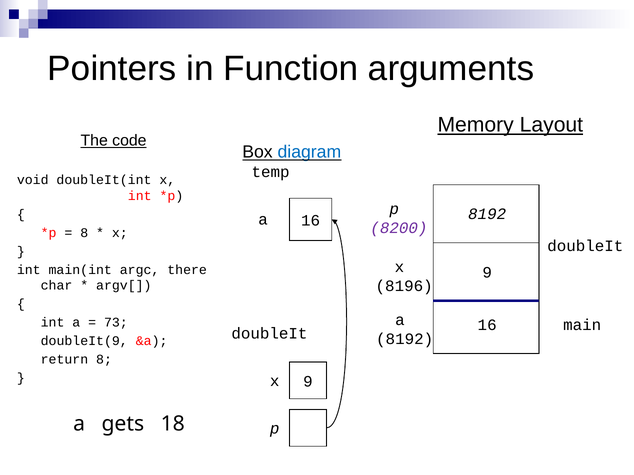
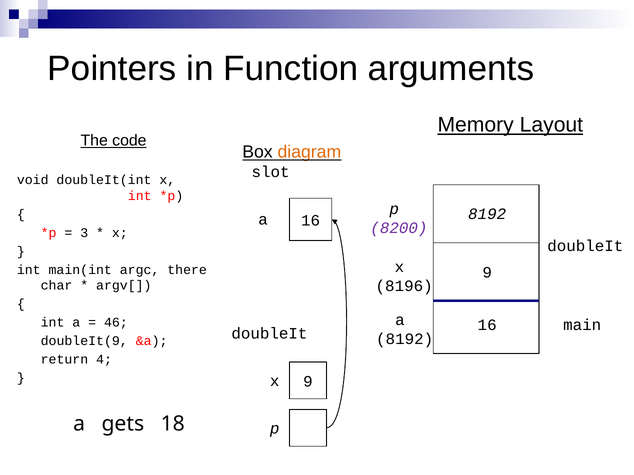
diagram colour: blue -> orange (309, 152)
temp: temp -> slot (271, 172)
8: 8 -> 3 (84, 233)
73: 73 -> 46 (116, 323)
return 8: 8 -> 4 (104, 360)
